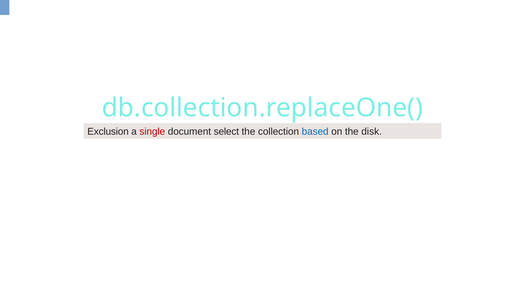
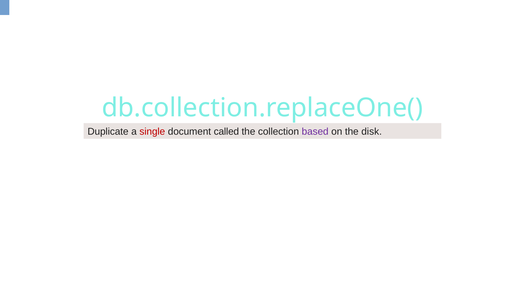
Exclusion: Exclusion -> Duplicate (108, 132)
select: select -> called (226, 132)
based colour: blue -> purple (315, 132)
